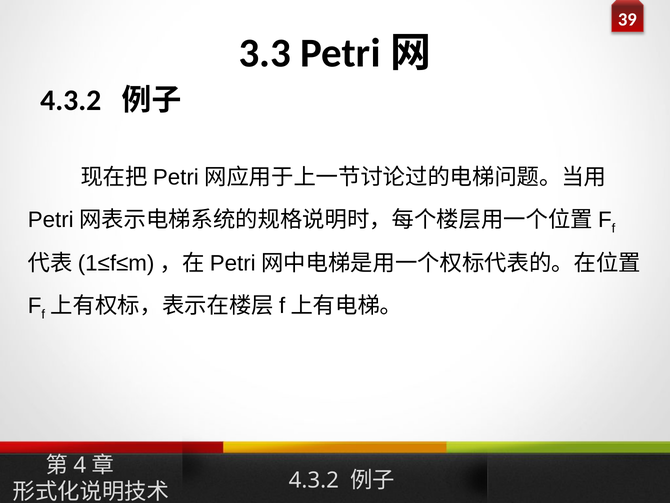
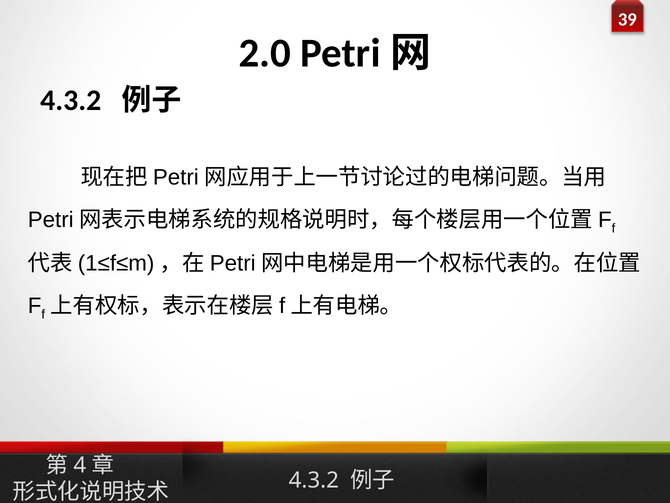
3.3: 3.3 -> 2.0 (265, 53)
